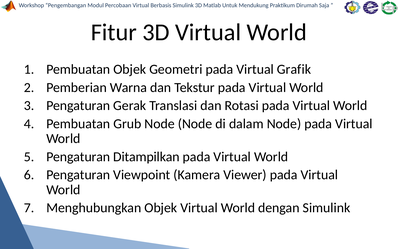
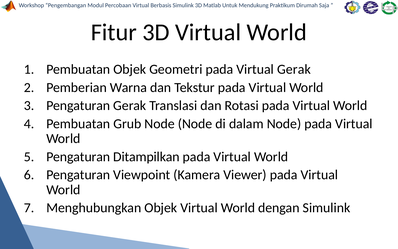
Virtual Grafik: Grafik -> Gerak (294, 69)
